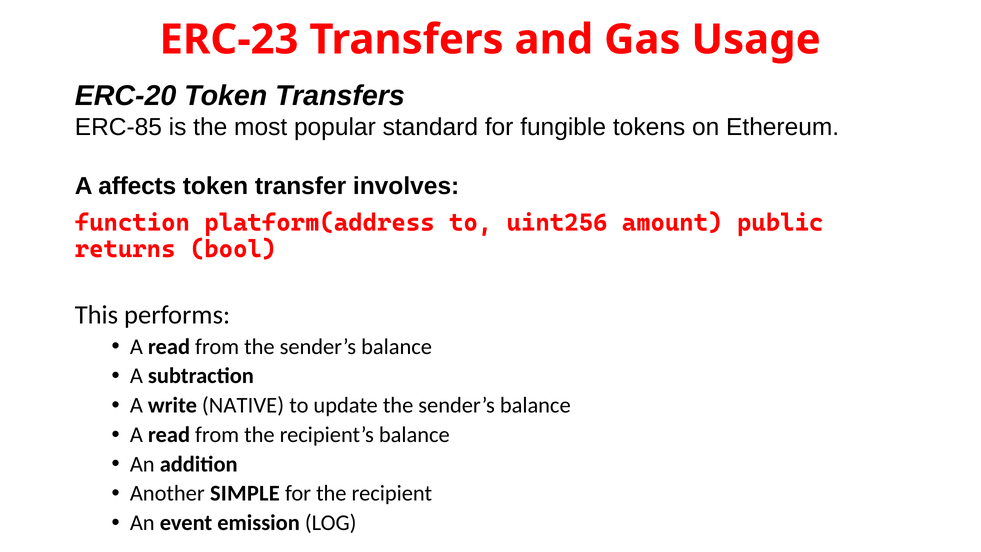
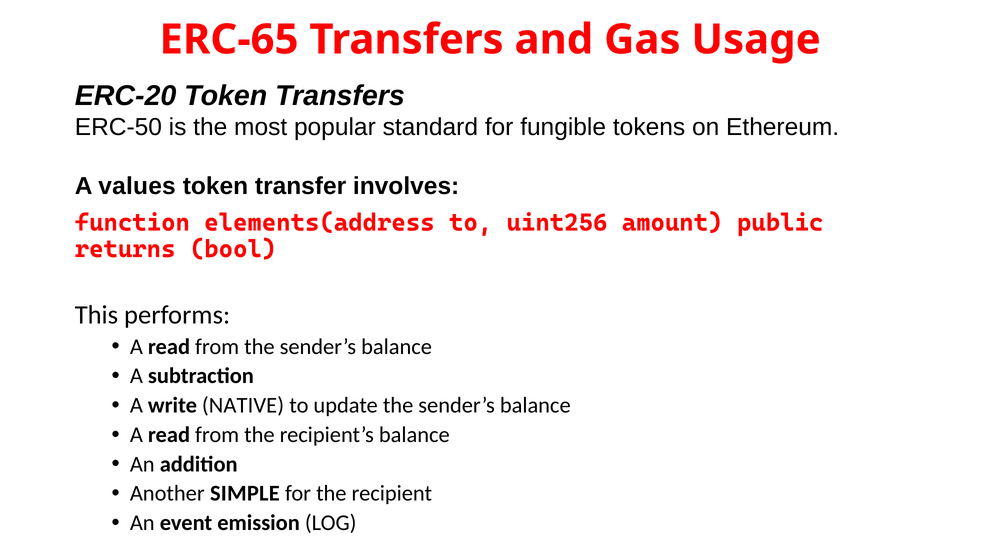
ERC-23: ERC-23 -> ERC-65 (229, 40)
ERC-85: ERC-85 -> ERC-50 (118, 127)
affects: affects -> values (137, 186)
platform(address: platform(address -> elements(address (319, 222)
